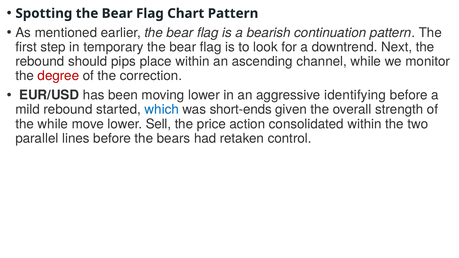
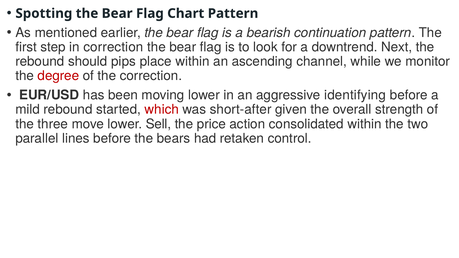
in temporary: temporary -> correction (113, 47)
which colour: blue -> red (162, 110)
short-ends: short-ends -> short-after (241, 110)
the while: while -> three (53, 124)
